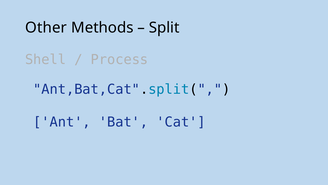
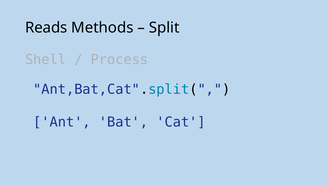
Other: Other -> Reads (46, 28)
